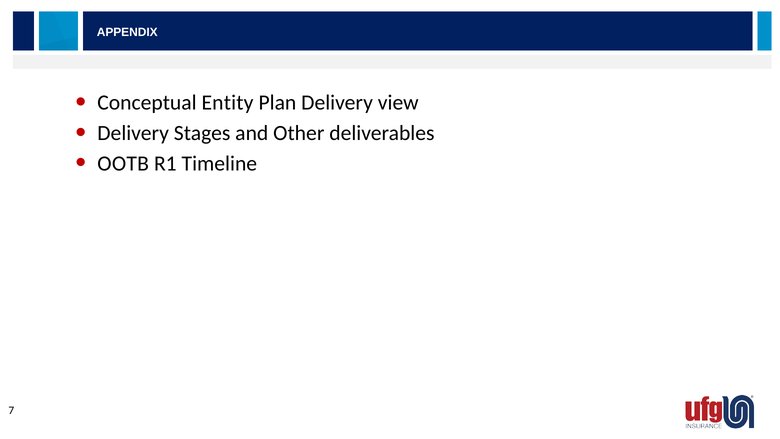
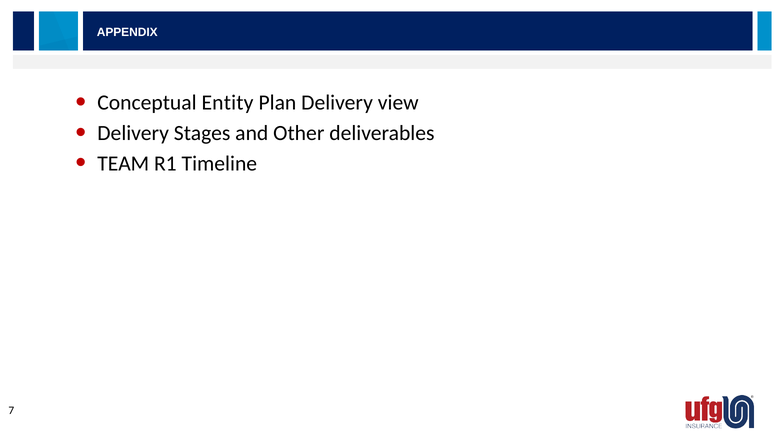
OOTB: OOTB -> TEAM (123, 163)
